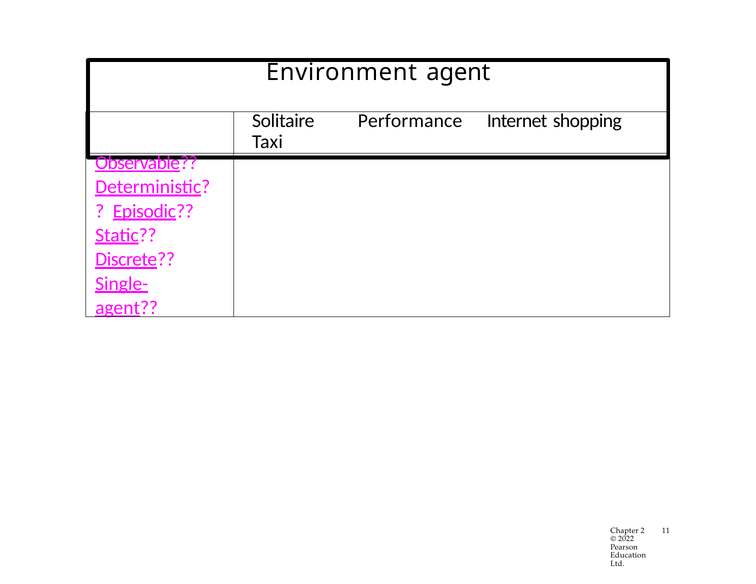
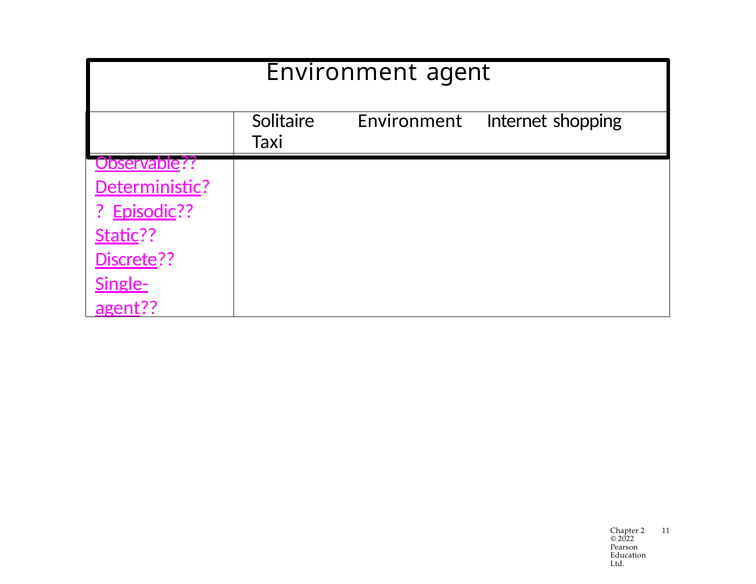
Solitaire Performance: Performance -> Environment (410, 121)
